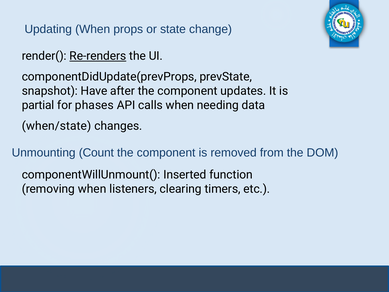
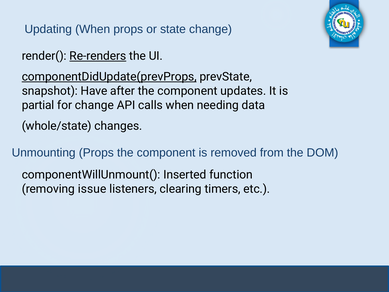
componentDidUpdate(prevProps underline: none -> present (109, 77)
for phases: phases -> change (94, 105)
when/state: when/state -> whole/state (57, 126)
Unmounting Count: Count -> Props (96, 152)
removing when: when -> issue (92, 189)
